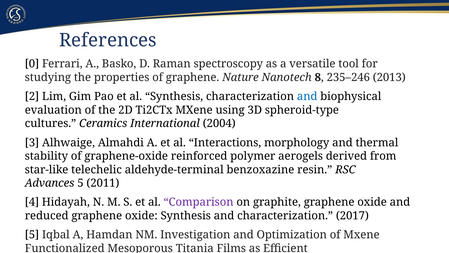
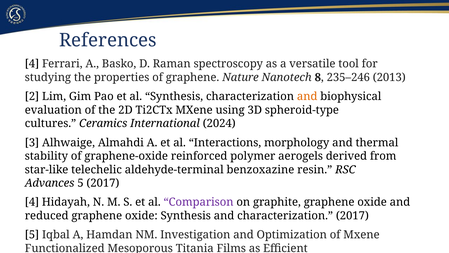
0: 0 -> 4 (32, 64)
and colour: blue -> orange (307, 96)
2004: 2004 -> 2024 (219, 123)
5 2011: 2011 -> 2017 (103, 183)
